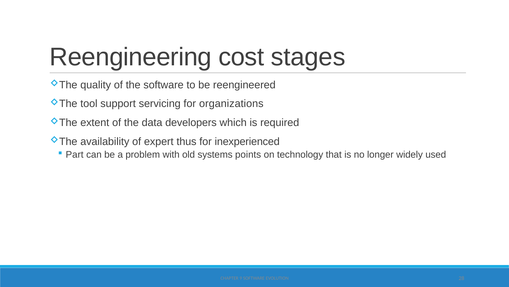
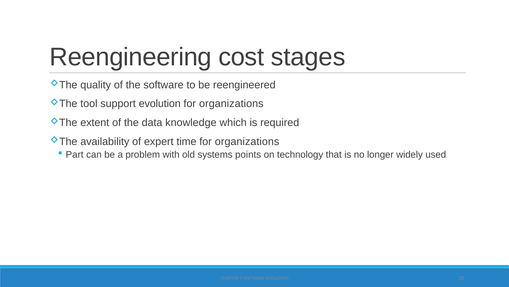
support servicing: servicing -> evolution (160, 104)
developers: developers -> knowledge (191, 122)
thus: thus -> time (186, 141)
inexperienced: inexperienced -> organizations (247, 141)
